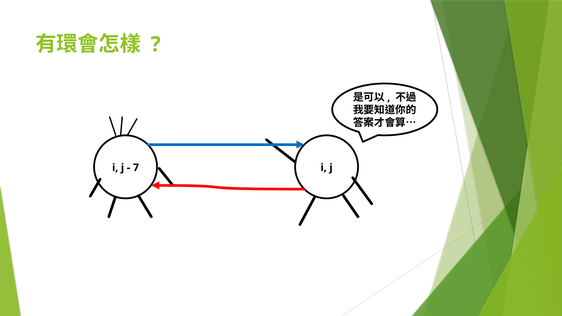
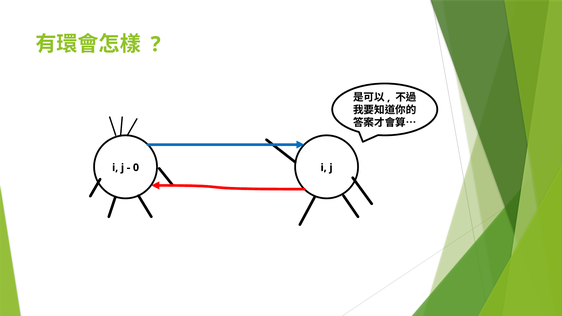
7: 7 -> 0 (136, 168)
